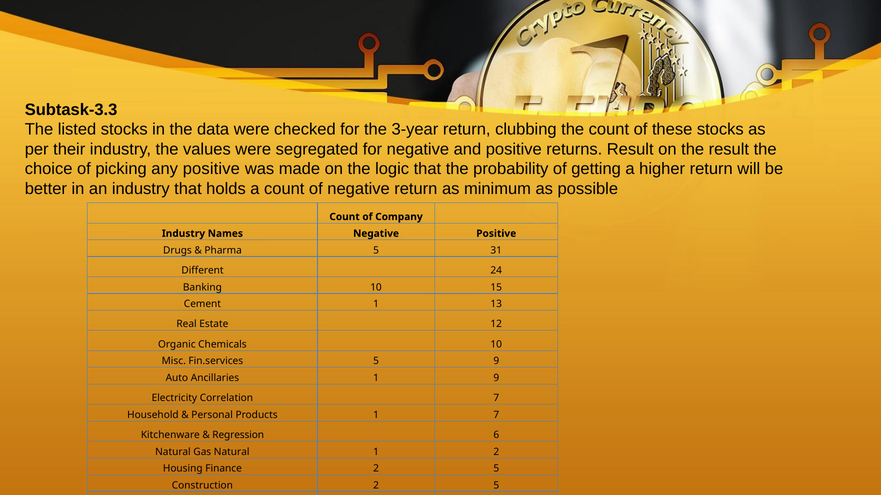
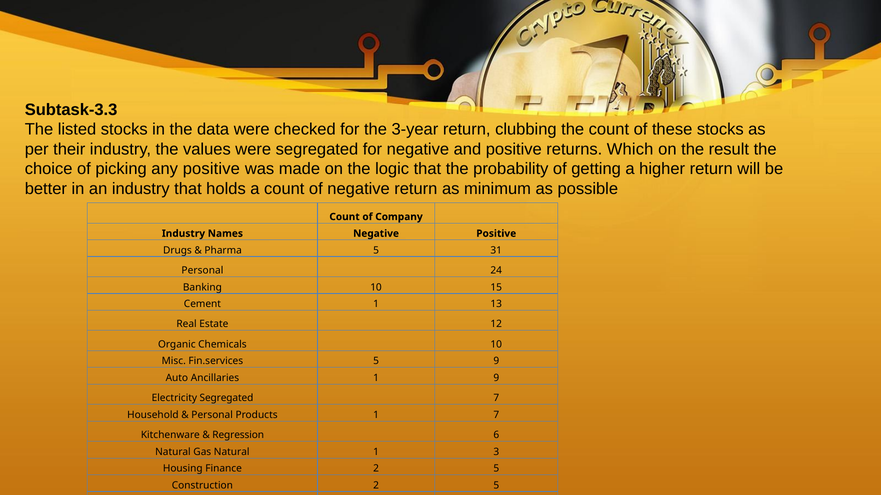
returns Result: Result -> Which (630, 149)
Different: Different -> Personal (202, 271)
Electricity Correlation: Correlation -> Segregated (226, 399)
1 2: 2 -> 3 (496, 452)
